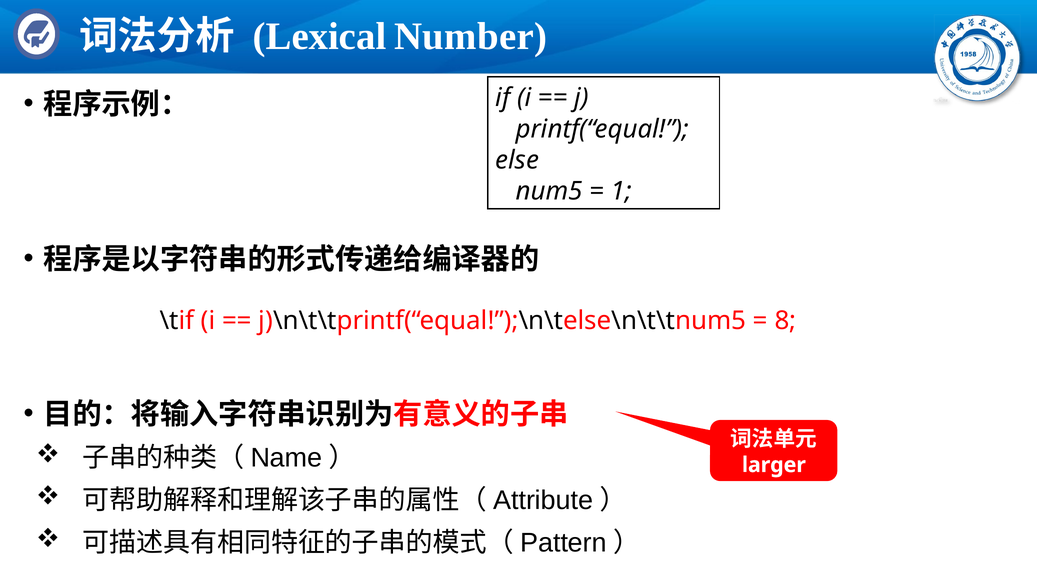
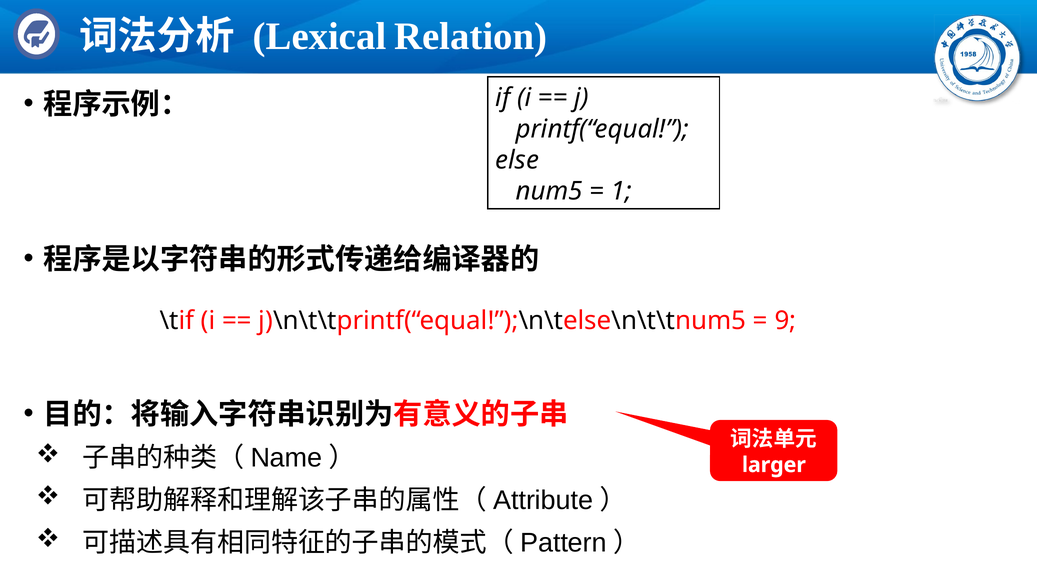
Number: Number -> Relation (471, 37)
8: 8 -> 9 (785, 321)
